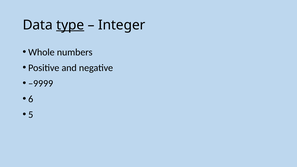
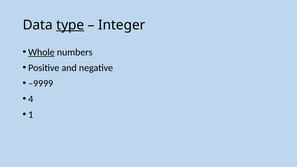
Whole underline: none -> present (41, 52)
6: 6 -> 4 (31, 99)
5: 5 -> 1 (31, 115)
